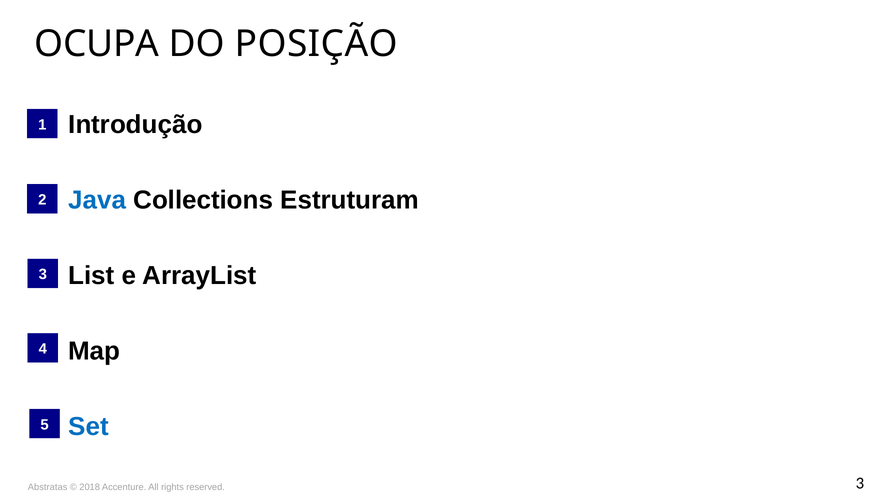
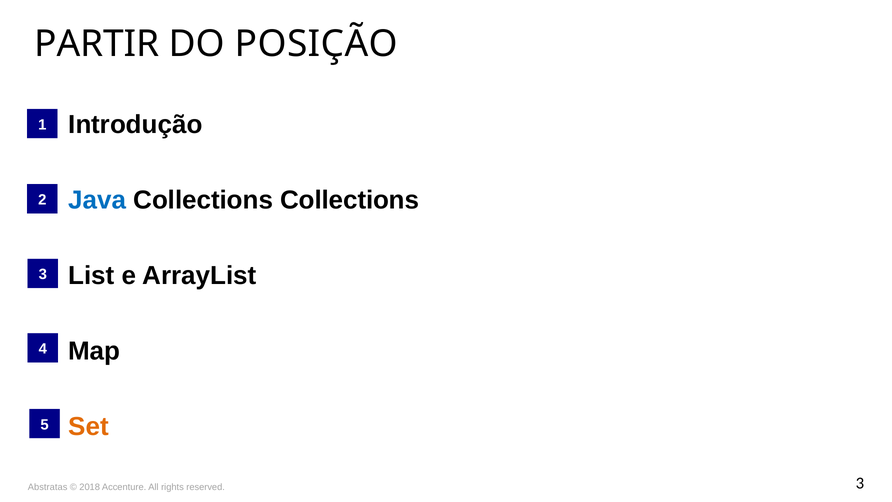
OCUPA: OCUPA -> PARTIR (97, 44)
Collections Estruturam: Estruturam -> Collections (350, 200)
Set colour: blue -> orange (89, 426)
